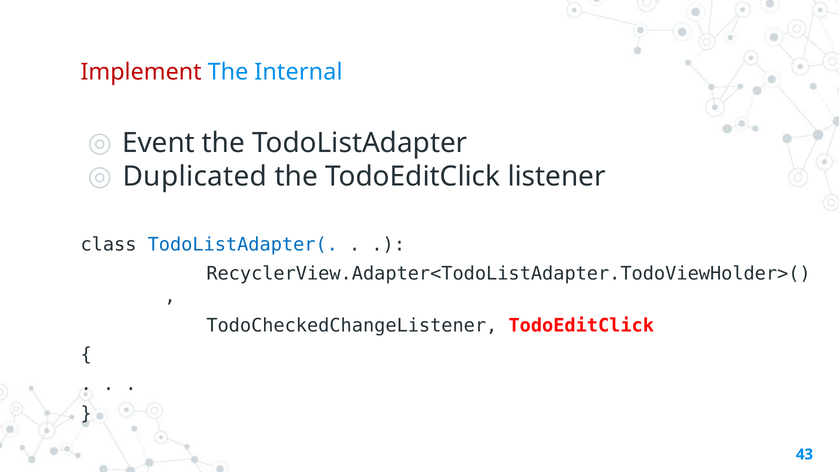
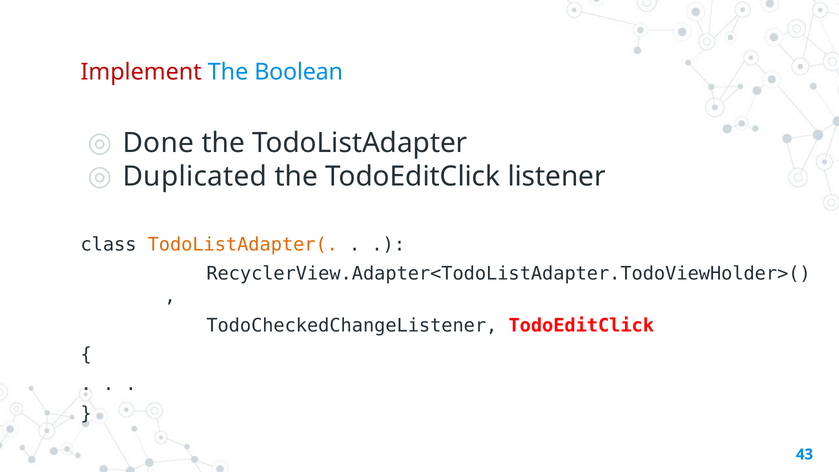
Internal: Internal -> Boolean (299, 72)
Event: Event -> Done (158, 143)
TodoListAdapter( colour: blue -> orange (243, 244)
